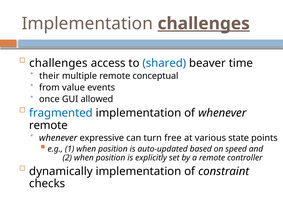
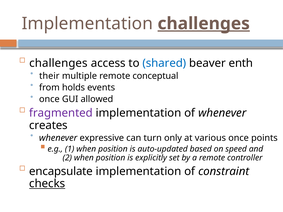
time: time -> enth (241, 63)
value: value -> holds (74, 88)
fragmented colour: blue -> purple (61, 113)
remote: remote -> creates (48, 125)
free: free -> only (173, 138)
various state: state -> once (239, 138)
dynamically: dynamically -> encapsulate (61, 172)
checks underline: none -> present (47, 184)
